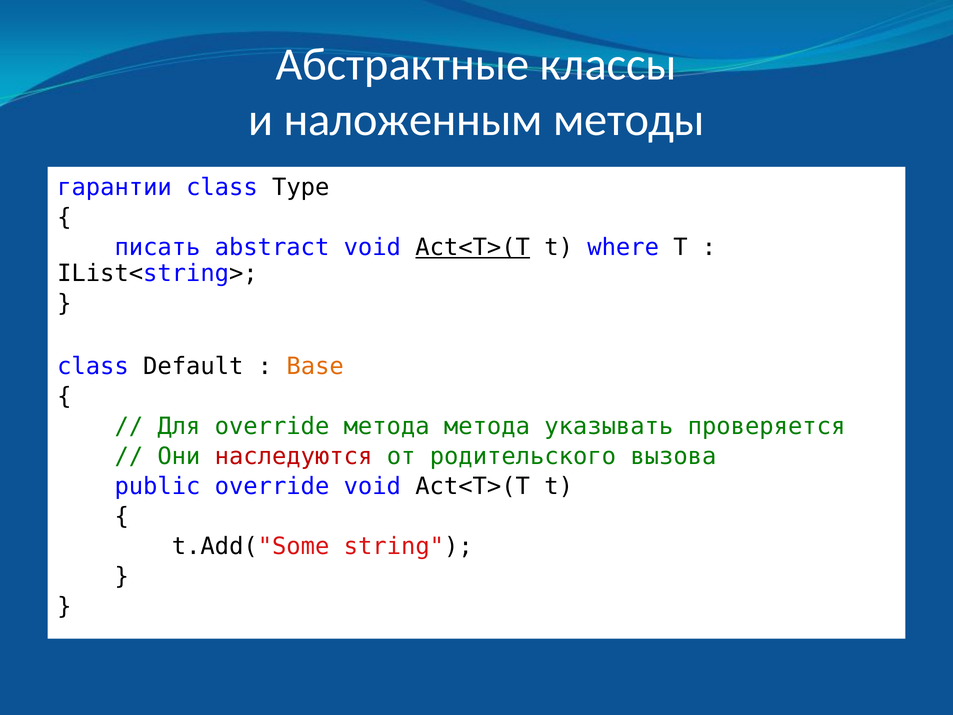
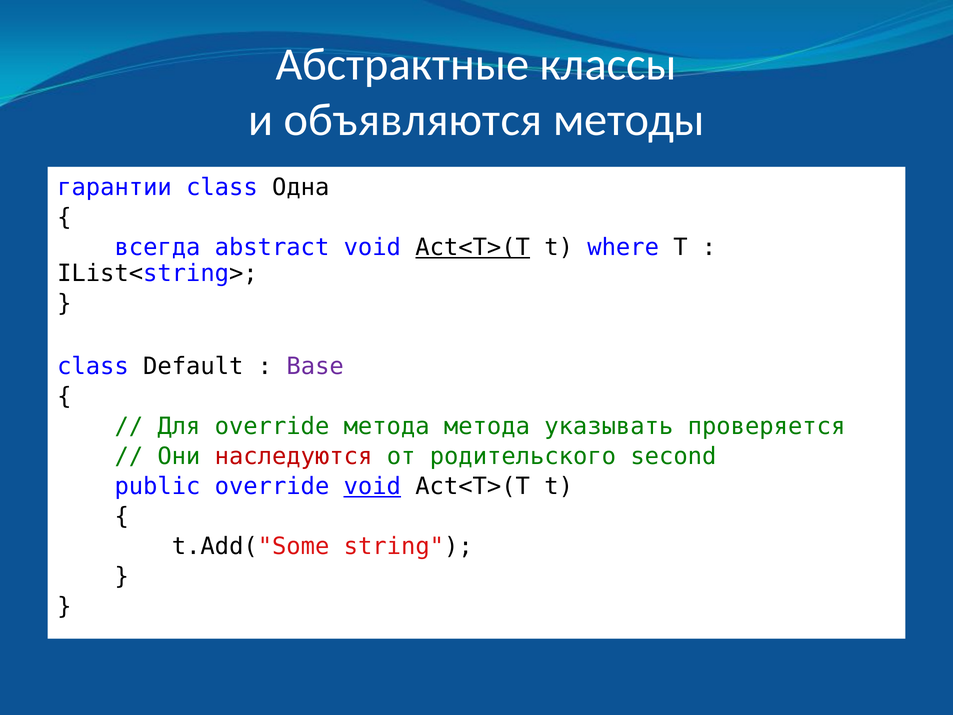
наложенным: наложенным -> объявляются (413, 120)
Type: Type -> Одна (301, 188)
писать: писать -> всегда (157, 248)
Base colour: orange -> purple (315, 366)
вызова: вызова -> second (673, 456)
void underline: none -> present (372, 486)
